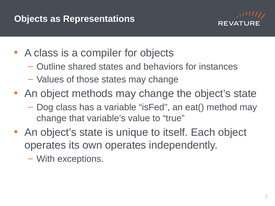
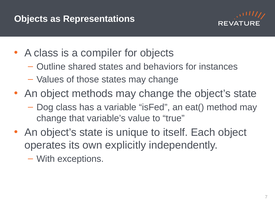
own operates: operates -> explicitly (126, 145)
